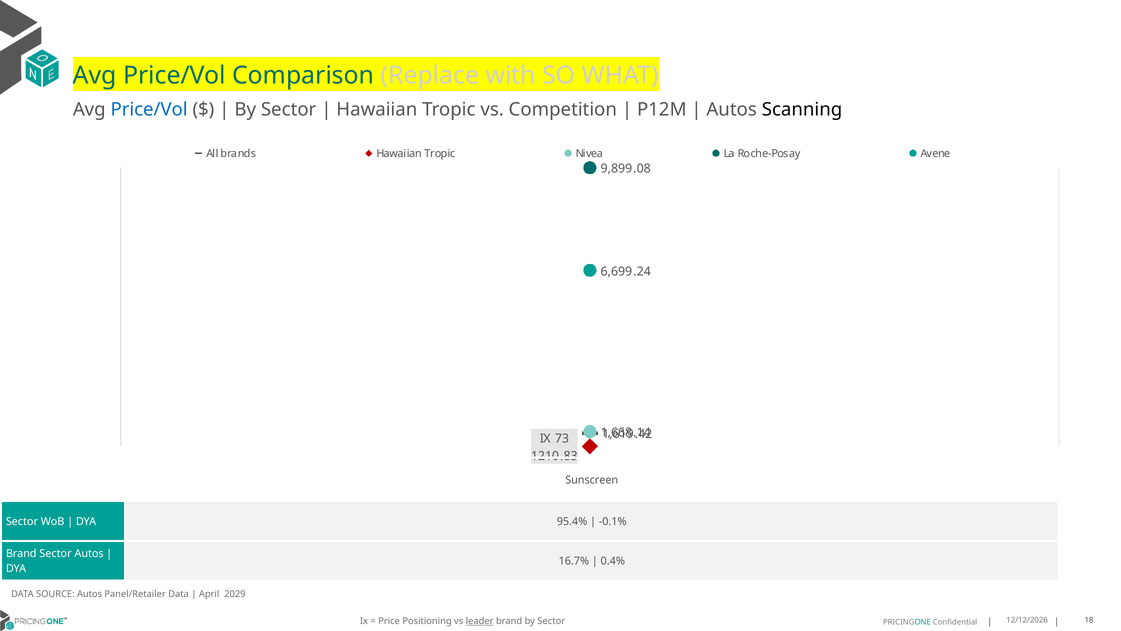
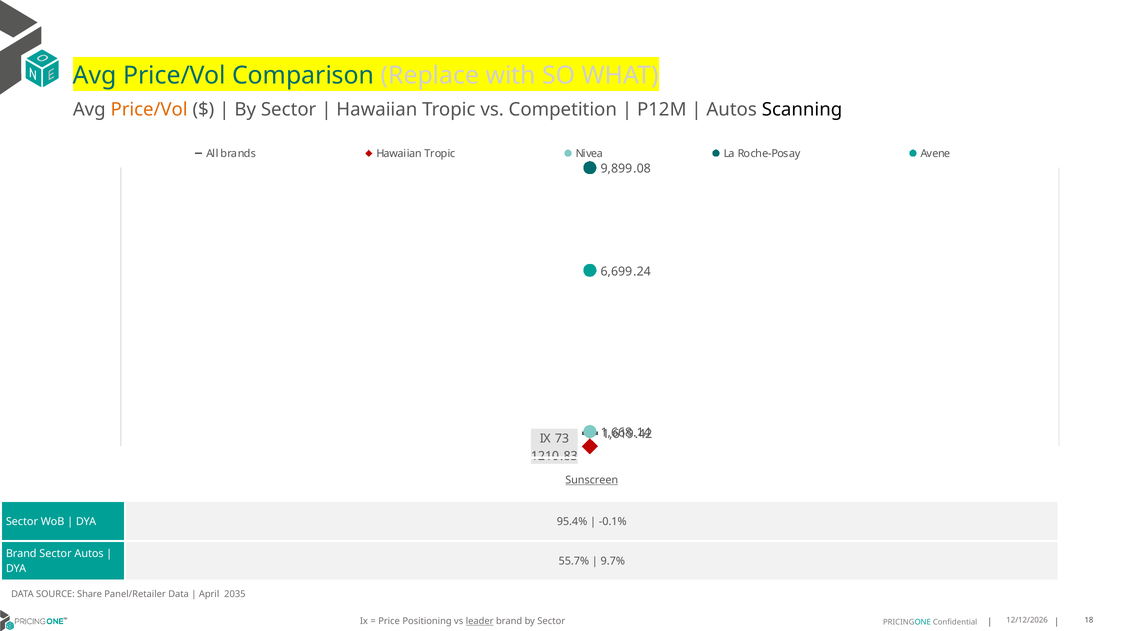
Price/Vol colour: blue -> orange (149, 109)
Sunscreen underline: none -> present (592, 480)
16.7%: 16.7% -> 55.7% (574, 561)
0.4%: 0.4% -> 9.7% (613, 561)
SOURCE Autos: Autos -> Share (90, 594)
2029: 2029 -> 2035 (235, 594)
